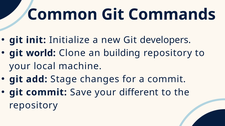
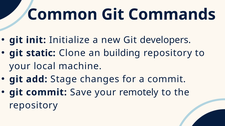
world: world -> static (41, 53)
different: different -> remotely (139, 93)
